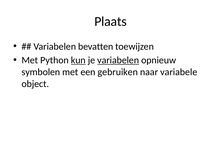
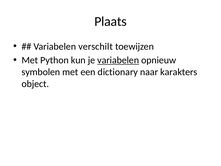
bevatten: bevatten -> verschilt (96, 46)
kun underline: present -> none (78, 60)
gebruiken: gebruiken -> dictionary (118, 72)
variabele: variabele -> karakters (179, 72)
